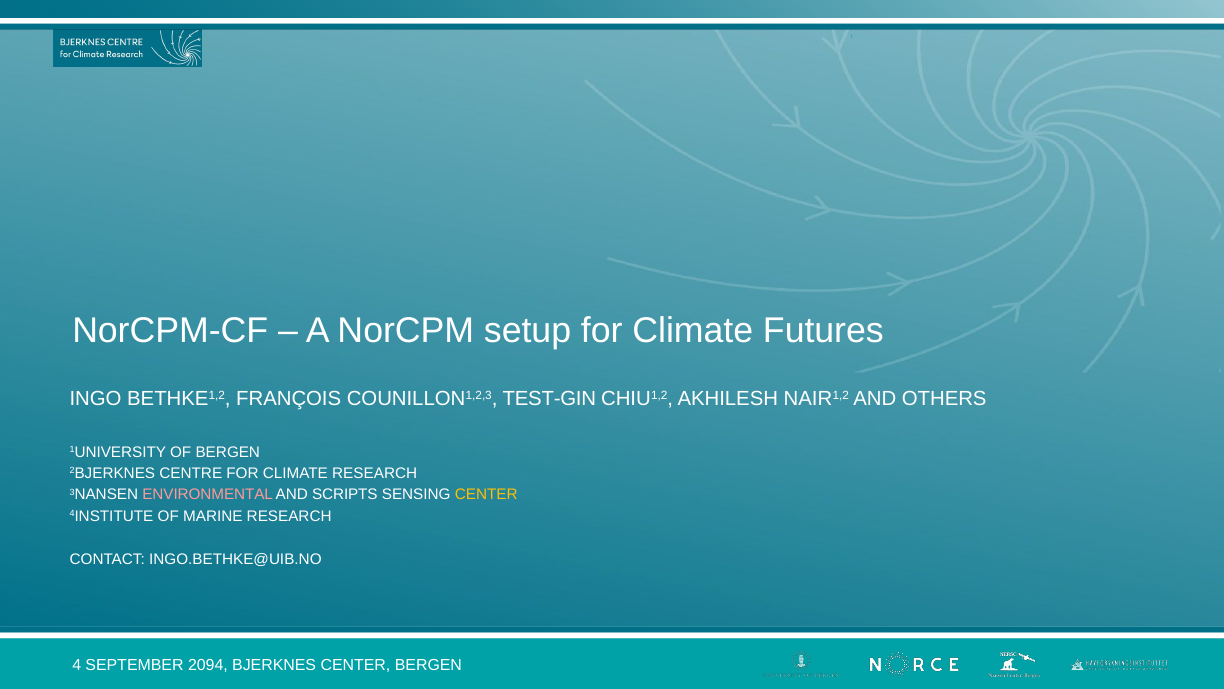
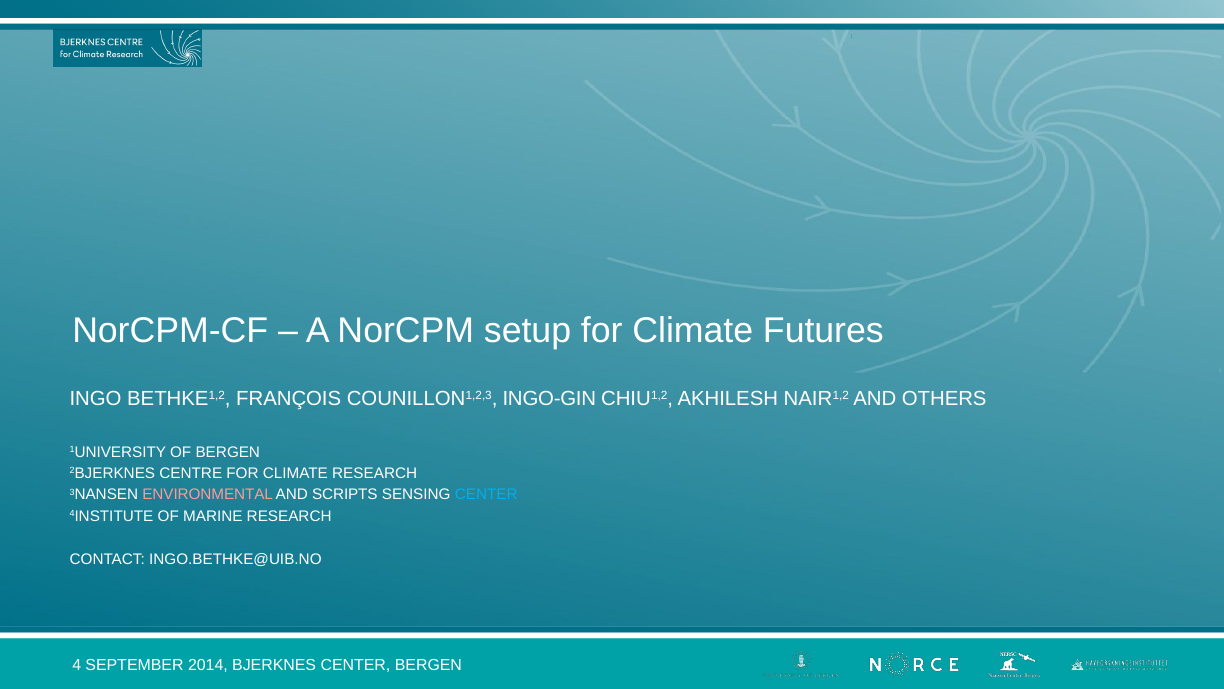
TEST-GIN: TEST-GIN -> INGO-GIN (549, 399)
CENTER colour: yellow -> light blue (486, 495)
2094: 2094 -> 2014 (208, 665)
